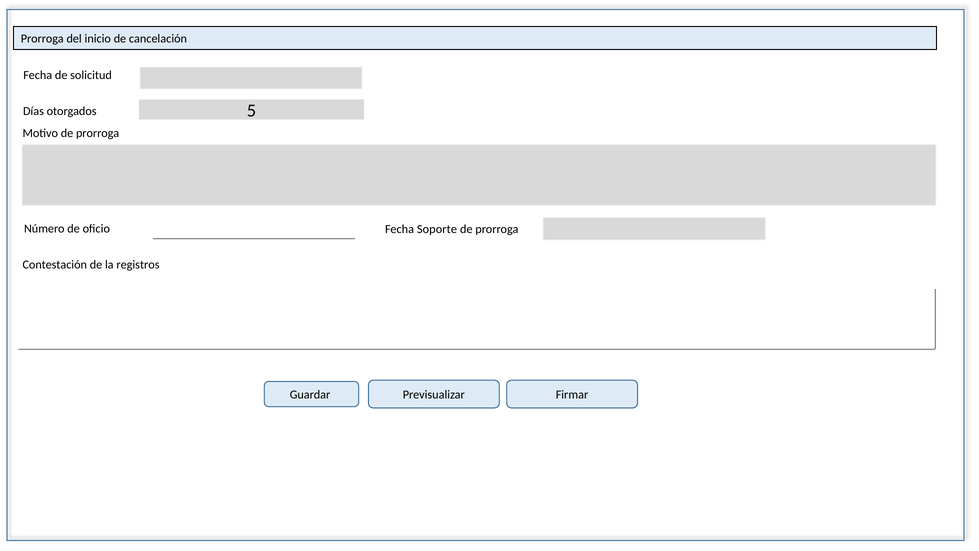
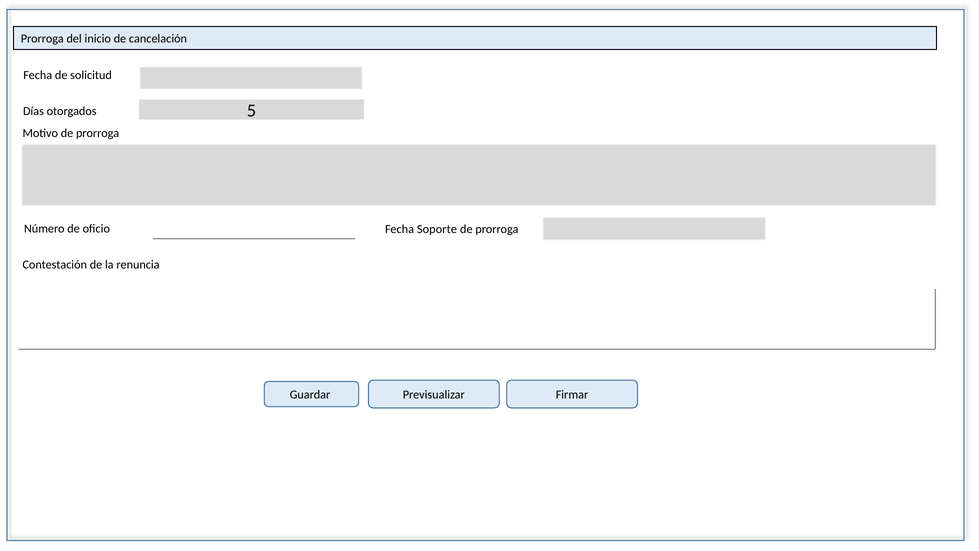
registros: registros -> renuncia (138, 265)
